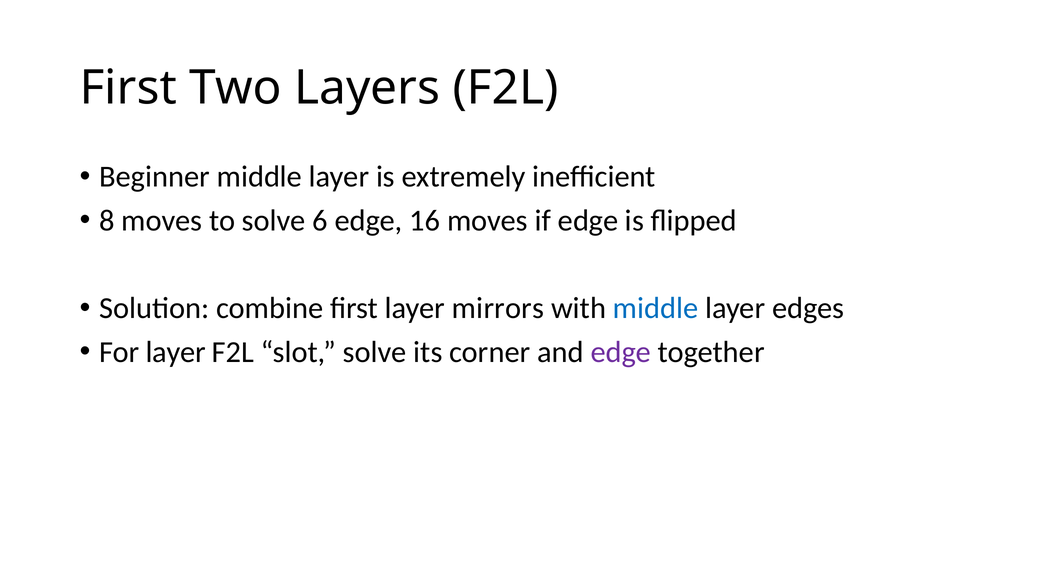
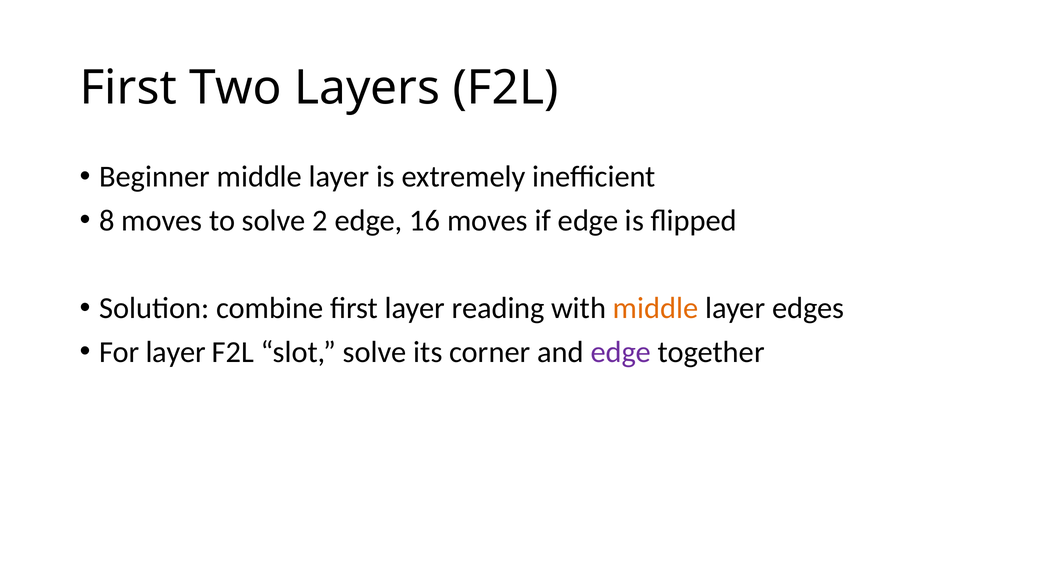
6: 6 -> 2 (320, 220)
mirrors: mirrors -> reading (498, 308)
middle colour: blue -> orange (656, 308)
